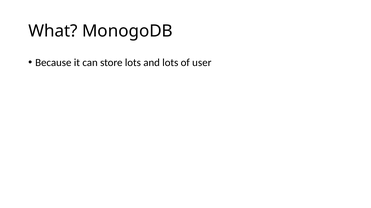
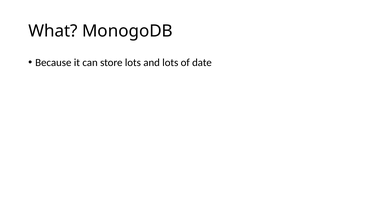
user: user -> date (202, 63)
